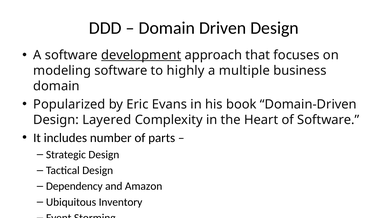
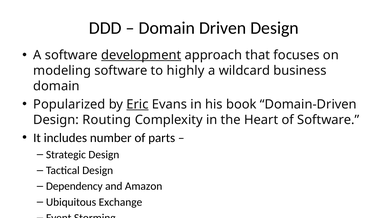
multiple: multiple -> wildcard (244, 71)
Eric underline: none -> present (137, 104)
Layered: Layered -> Routing (107, 120)
Inventory: Inventory -> Exchange (120, 202)
